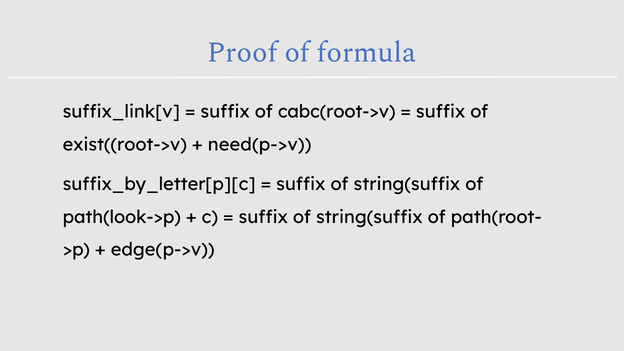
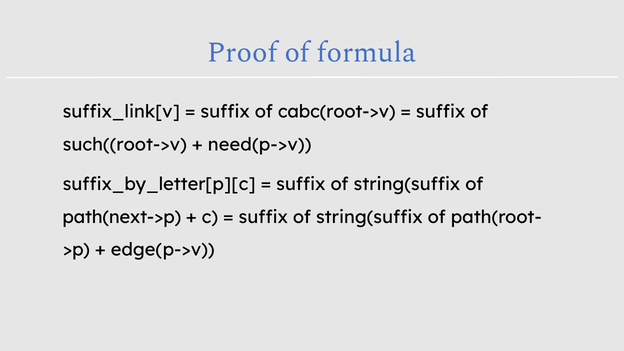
exist((root->v: exist((root->v -> such((root->v (125, 145)
path(look->p: path(look->p -> path(next->p (122, 217)
